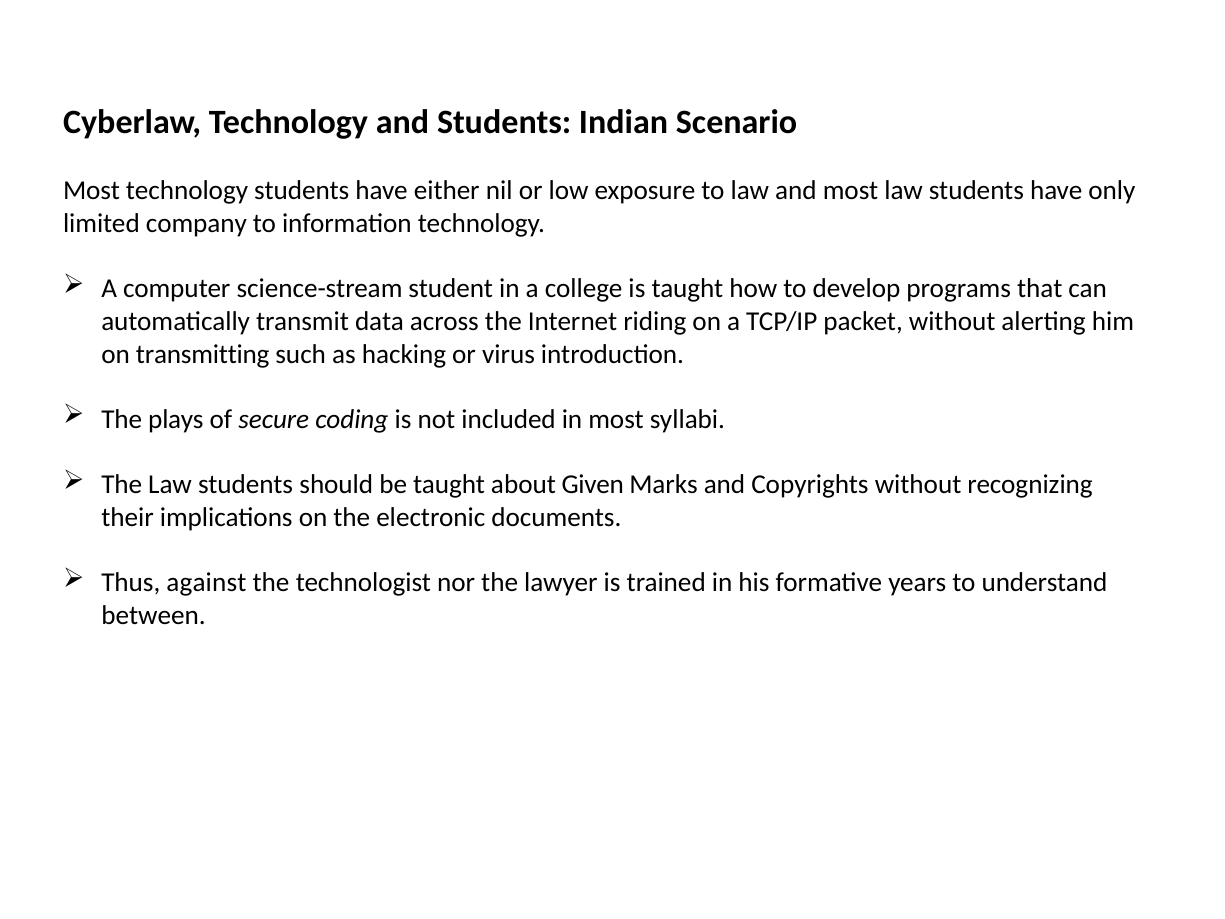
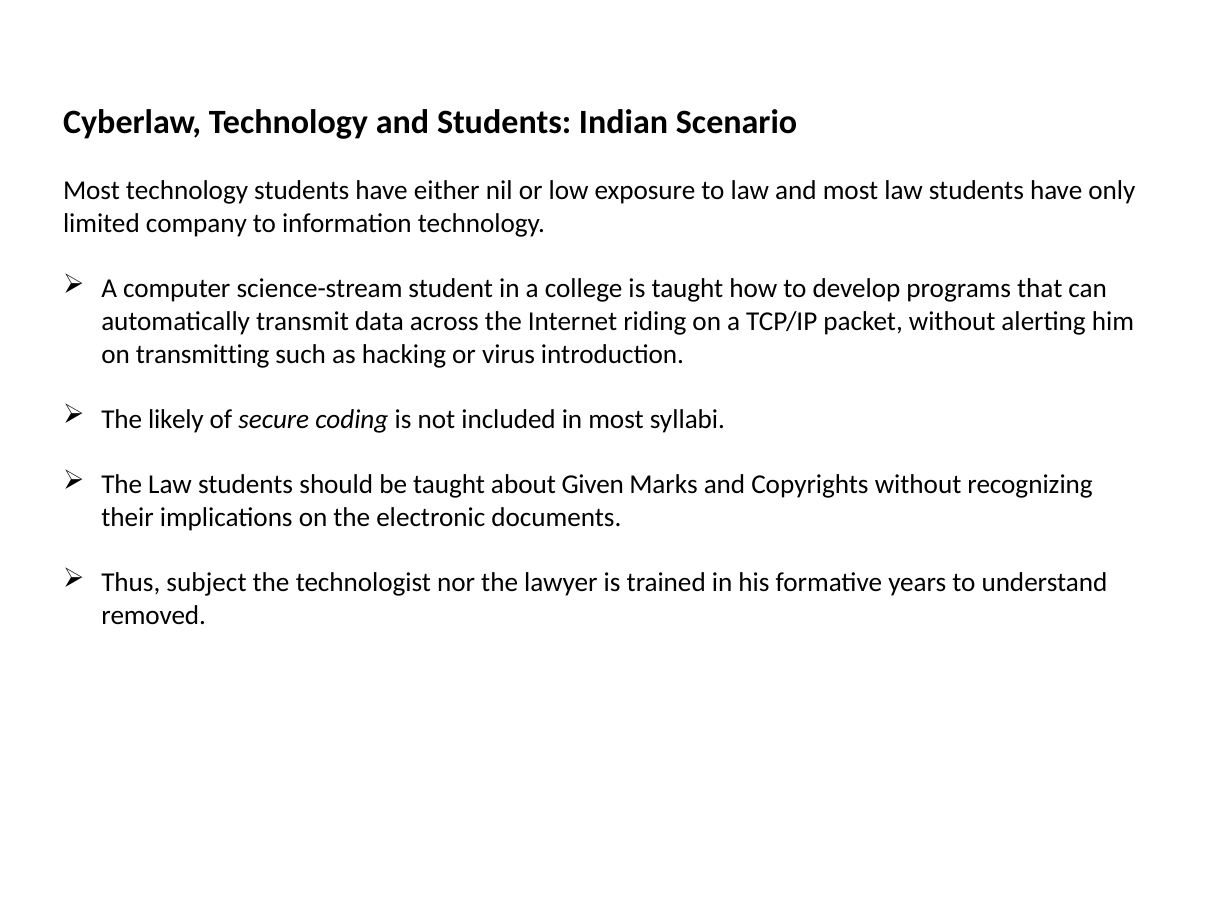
plays: plays -> likely (176, 419)
against: against -> subject (206, 583)
between: between -> removed (154, 615)
